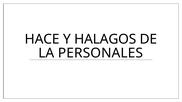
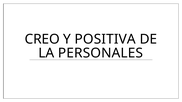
HACE: HACE -> CREO (42, 39)
HALAGOS: HALAGOS -> POSITIVA (105, 39)
